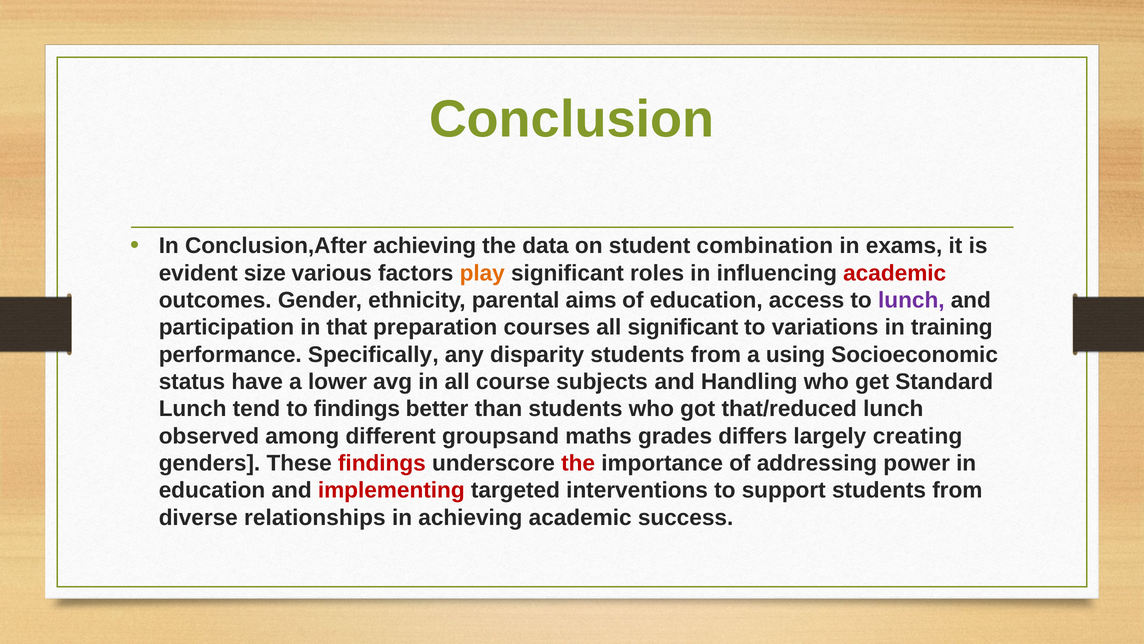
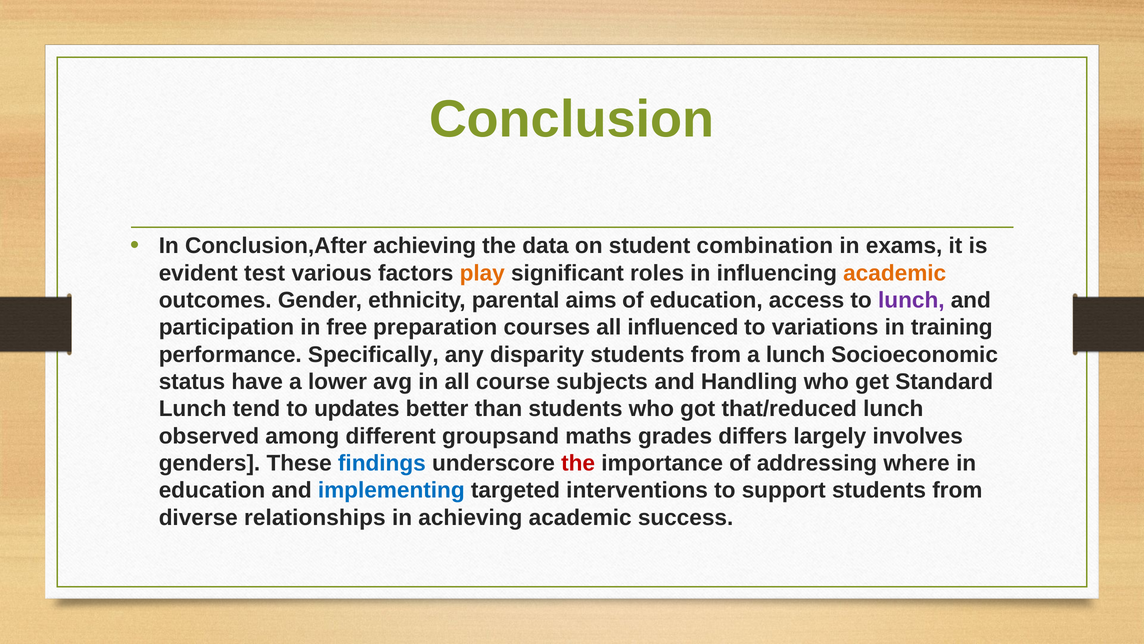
size: size -> test (265, 273)
academic colour: red -> orange (895, 273)
that: that -> free (347, 327)
all significant: significant -> influenced (683, 327)
a using: using -> lunch (796, 354)
to findings: findings -> updates (357, 409)
creating: creating -> involves (918, 436)
findings colour: red -> blue (382, 463)
power: power -> where (917, 463)
implementing colour: red -> blue (391, 490)
